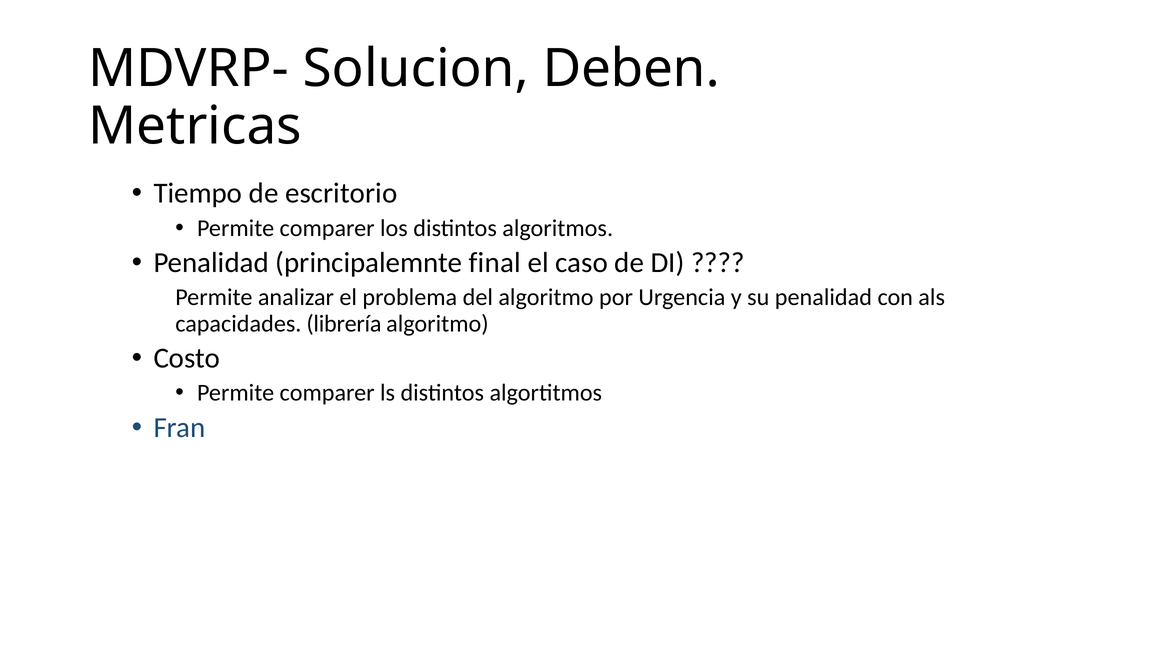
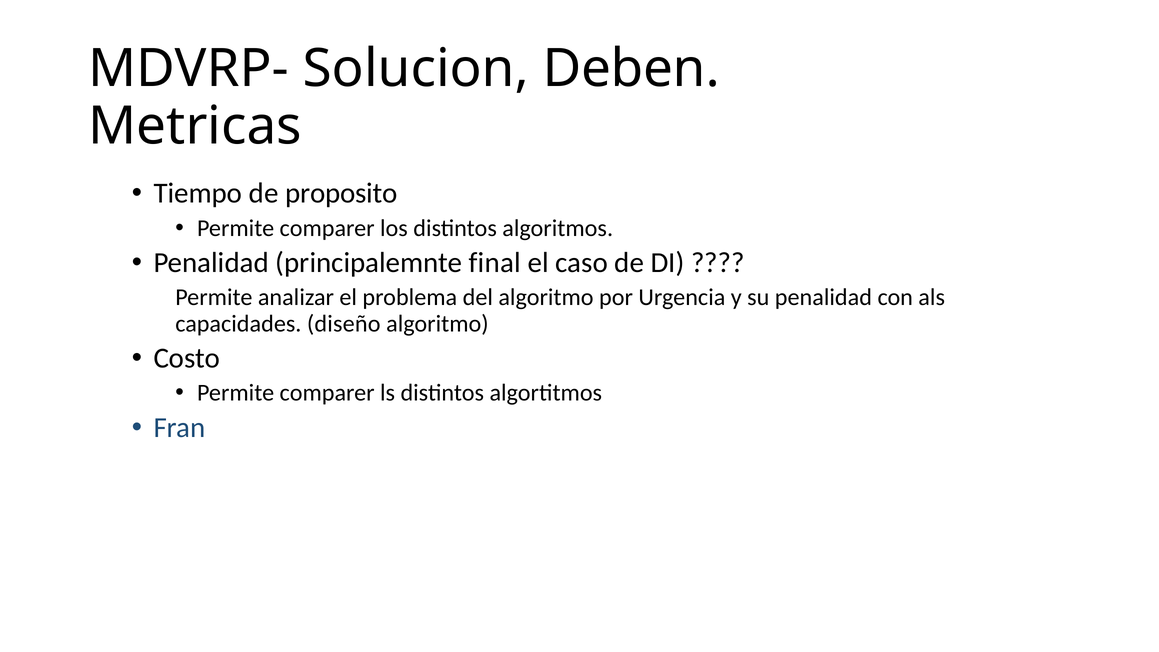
escritorio: escritorio -> proposito (341, 193)
librería: librería -> diseño (344, 324)
